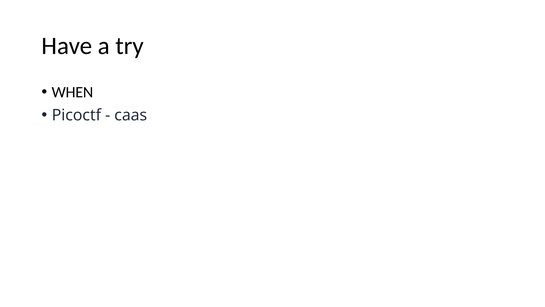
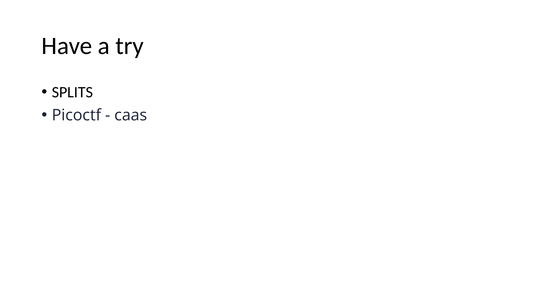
WHEN: WHEN -> SPLITS (72, 92)
